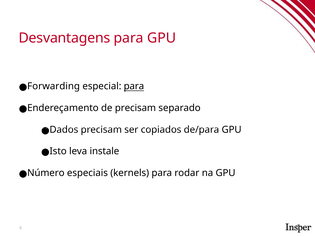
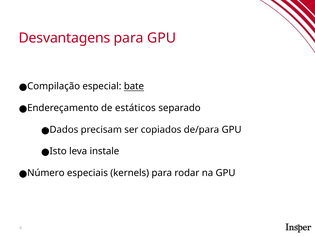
Forwarding: Forwarding -> Compilação (54, 86)
especial para: para -> bate (134, 86)
de precisam: precisam -> estáticos (135, 108)
